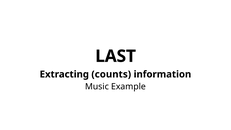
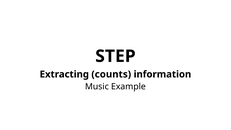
LAST: LAST -> STEP (115, 56)
